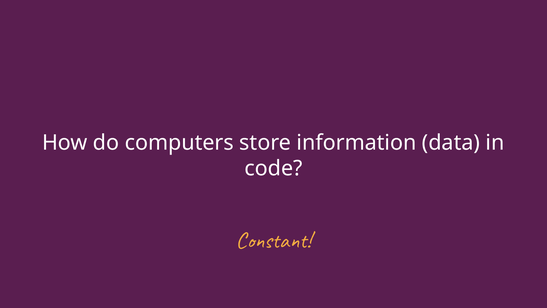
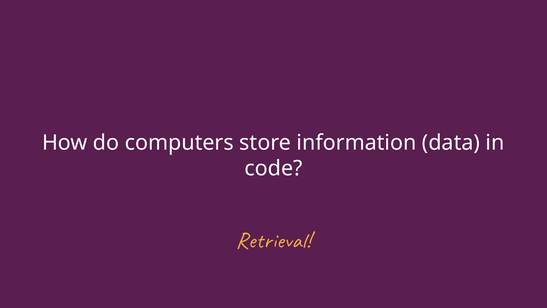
Constant: Constant -> Retrieval (273, 240)
